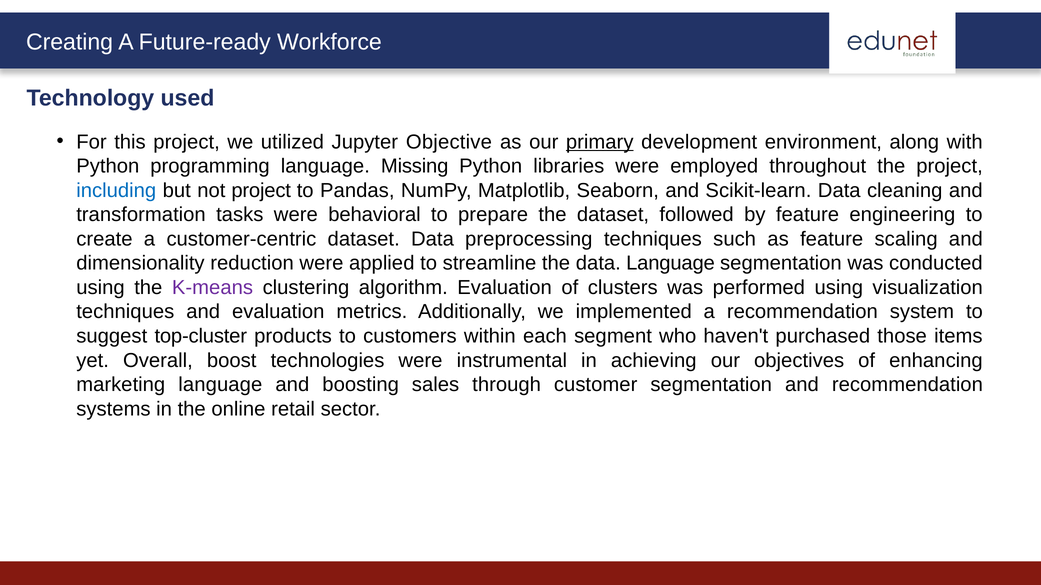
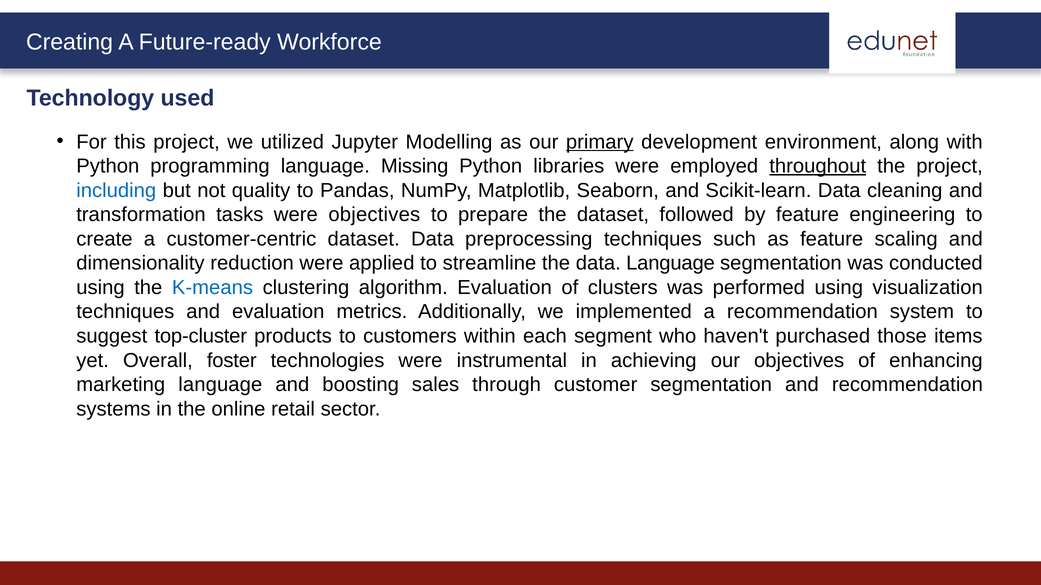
Objective: Objective -> Modelling (449, 142)
throughout underline: none -> present (818, 166)
not project: project -> quality (261, 191)
were behavioral: behavioral -> objectives (374, 215)
K-means colour: purple -> blue (213, 288)
boost: boost -> foster (232, 361)
